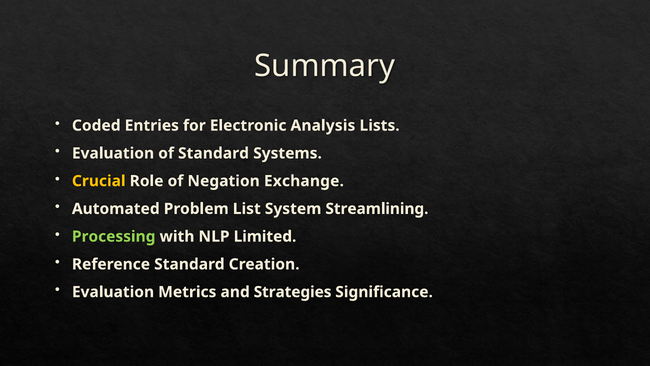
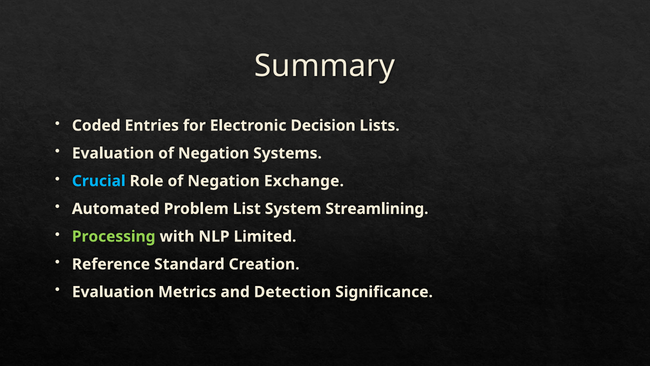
Analysis: Analysis -> Decision (323, 125)
Evaluation of Standard: Standard -> Negation (214, 153)
Crucial colour: yellow -> light blue (99, 181)
Strategies: Strategies -> Detection (292, 292)
